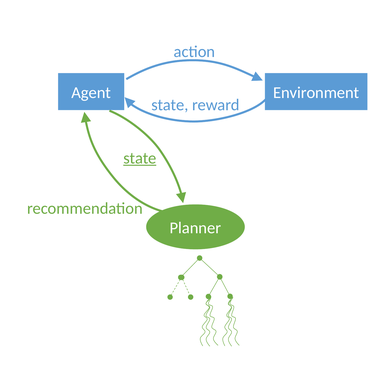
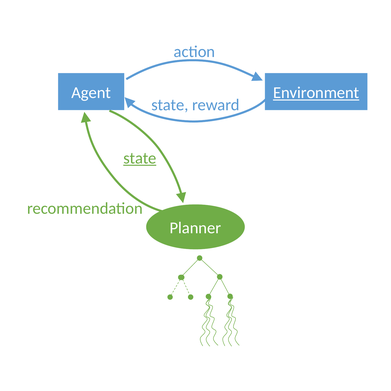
Environment underline: none -> present (316, 93)
